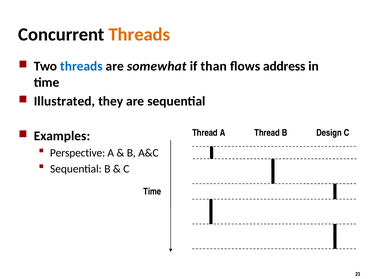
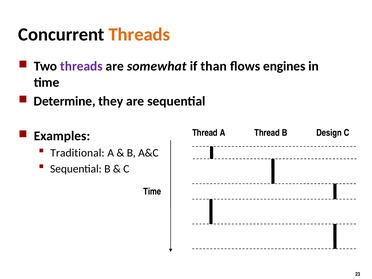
threads colour: blue -> purple (81, 66)
address: address -> engines (284, 66)
Illustrated: Illustrated -> Determine (65, 101)
Perspective: Perspective -> Traditional (77, 153)
